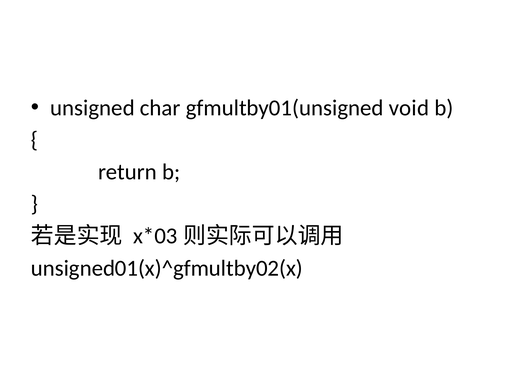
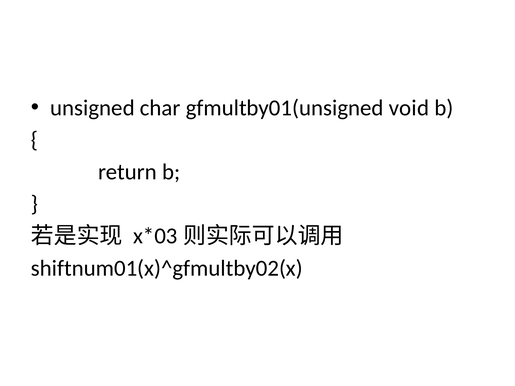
unsigned01(x)^gfmultby02(x: unsigned01(x)^gfmultby02(x -> shiftnum01(x)^gfmultby02(x (167, 268)
